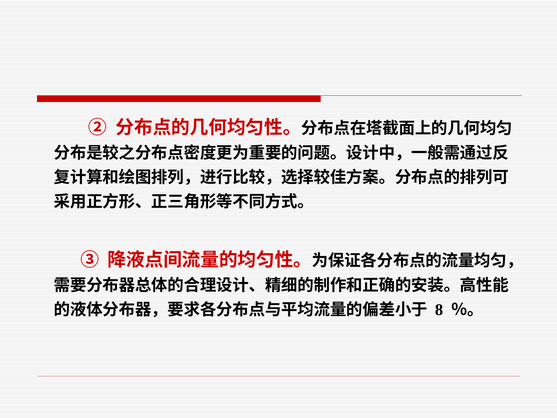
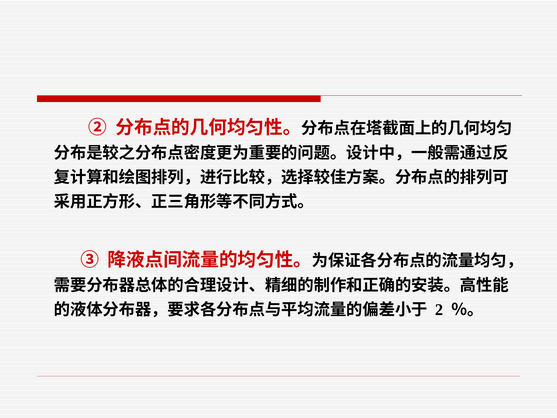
8: 8 -> 2 (439, 310)
